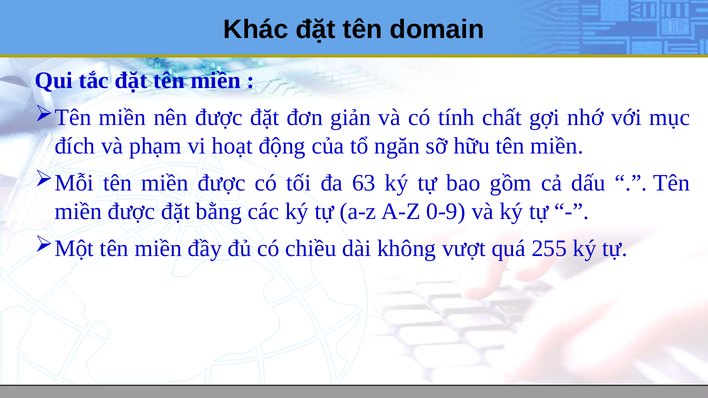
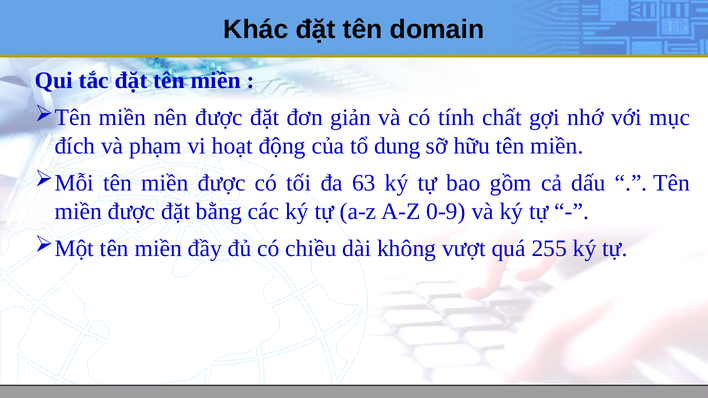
ngăn: ngăn -> dung (397, 146)
